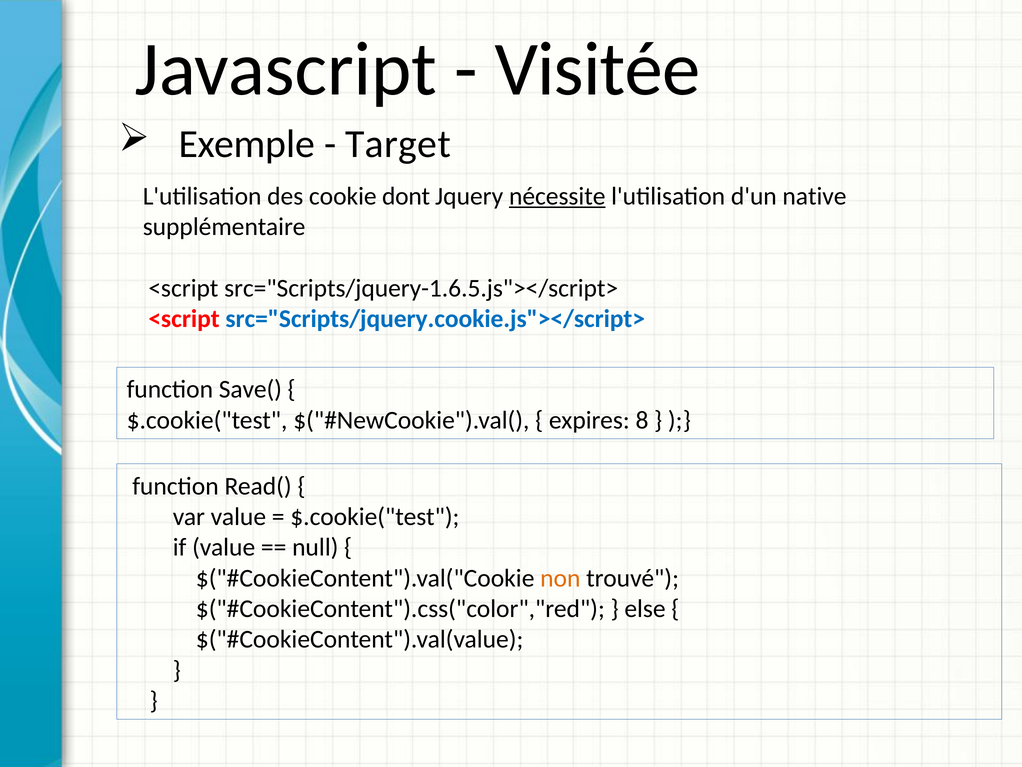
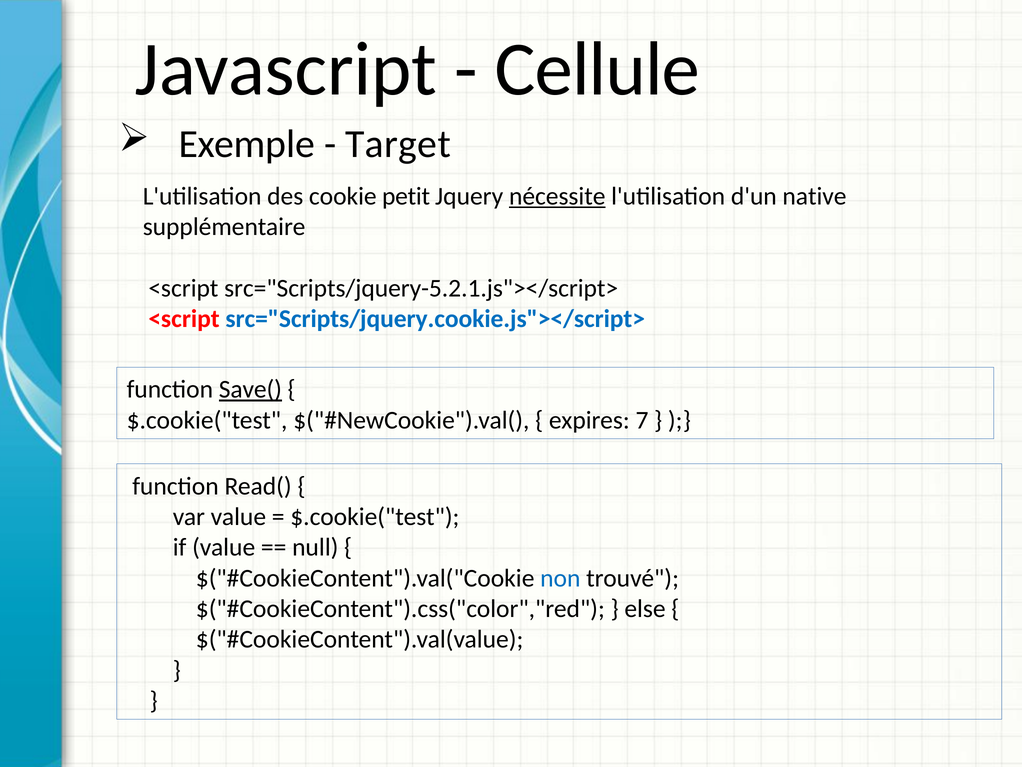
Visitée: Visitée -> Cellule (597, 69)
dont: dont -> petit (406, 196)
src="Scripts/jquery-1.6.5.js"></script>: src="Scripts/jquery-1.6.5.js"></script> -> src="Scripts/jquery-5.2.1.js"></script> (421, 288)
Save( underline: none -> present (250, 389)
8: 8 -> 7 (642, 420)
non colour: orange -> blue (560, 578)
